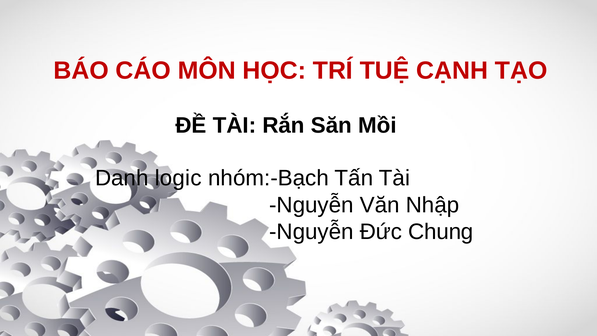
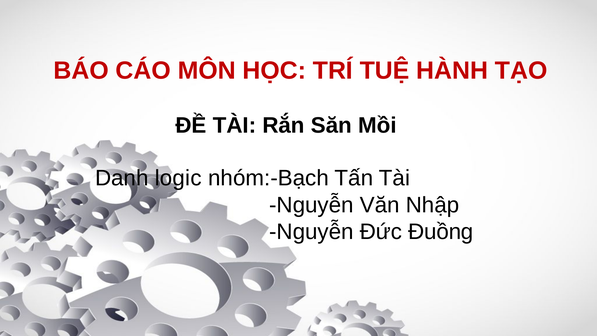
CẠNH: CẠNH -> HÀNH (452, 71)
Chung: Chung -> Đuồng (441, 232)
